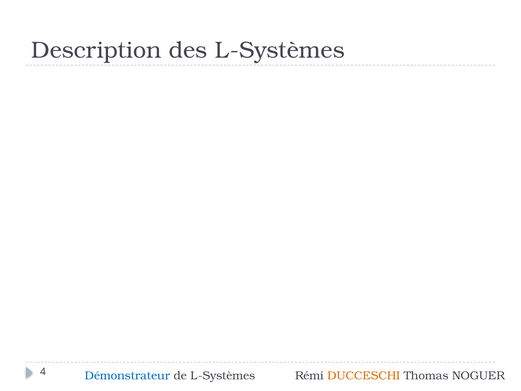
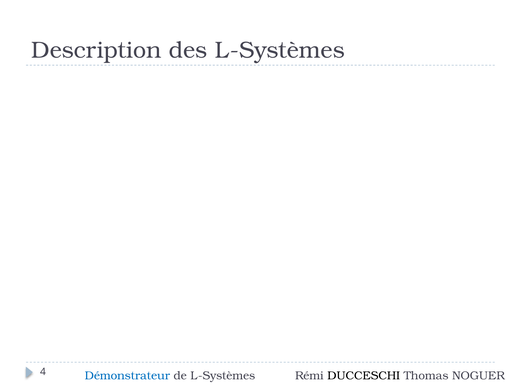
DUCCESCHI colour: orange -> black (364, 376)
